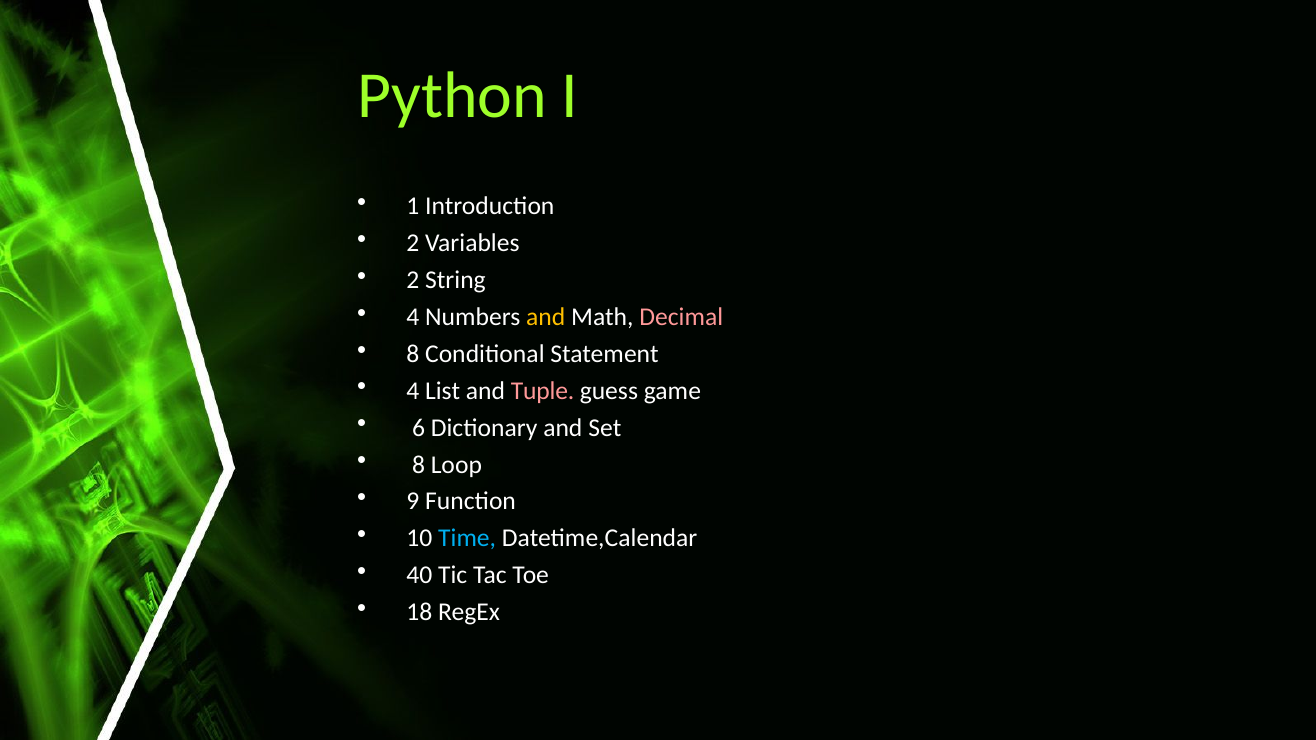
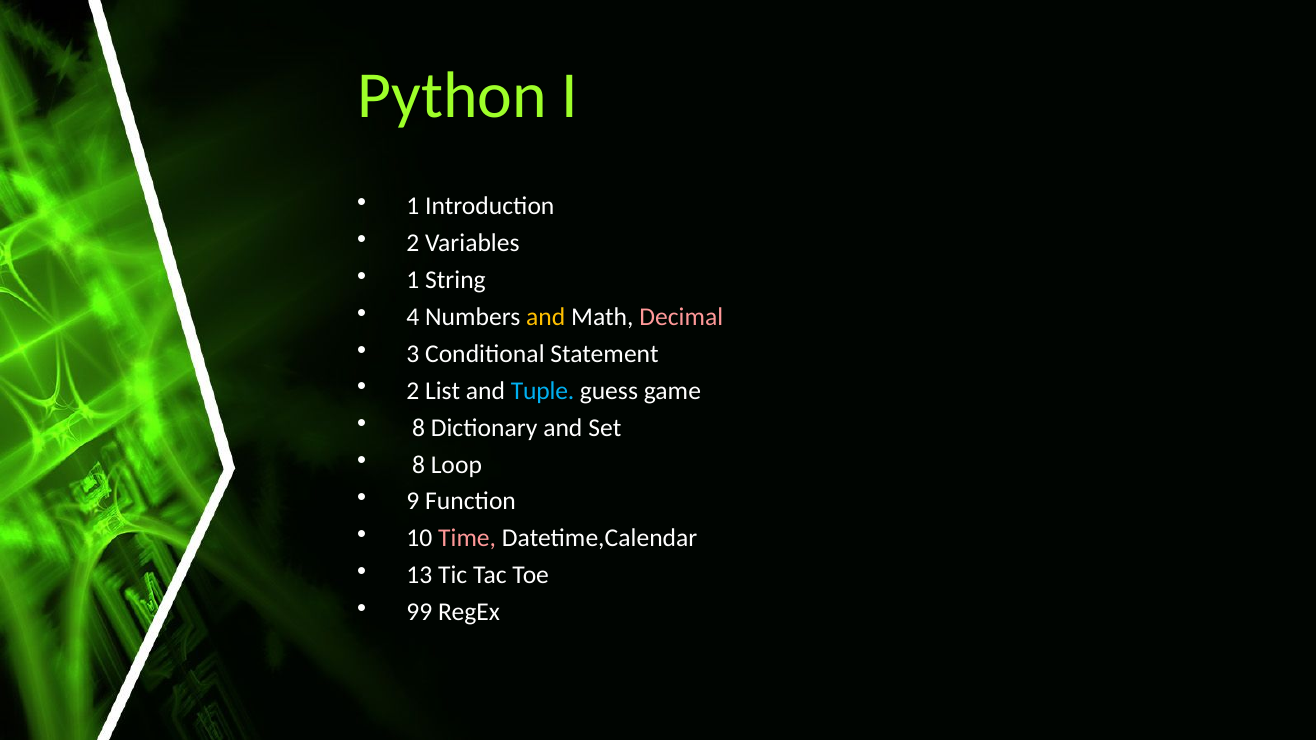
2: 2 -> 1 (413, 280)
8: 8 -> 3 (413, 354)
4: 4 -> 2 (413, 391)
Tuple colour: pink -> light blue (543, 391)
6: 6 -> 8 (419, 428)
Time colour: light blue -> pink (467, 539)
40: 40 -> 13 (419, 576)
18: 18 -> 99 (419, 612)
